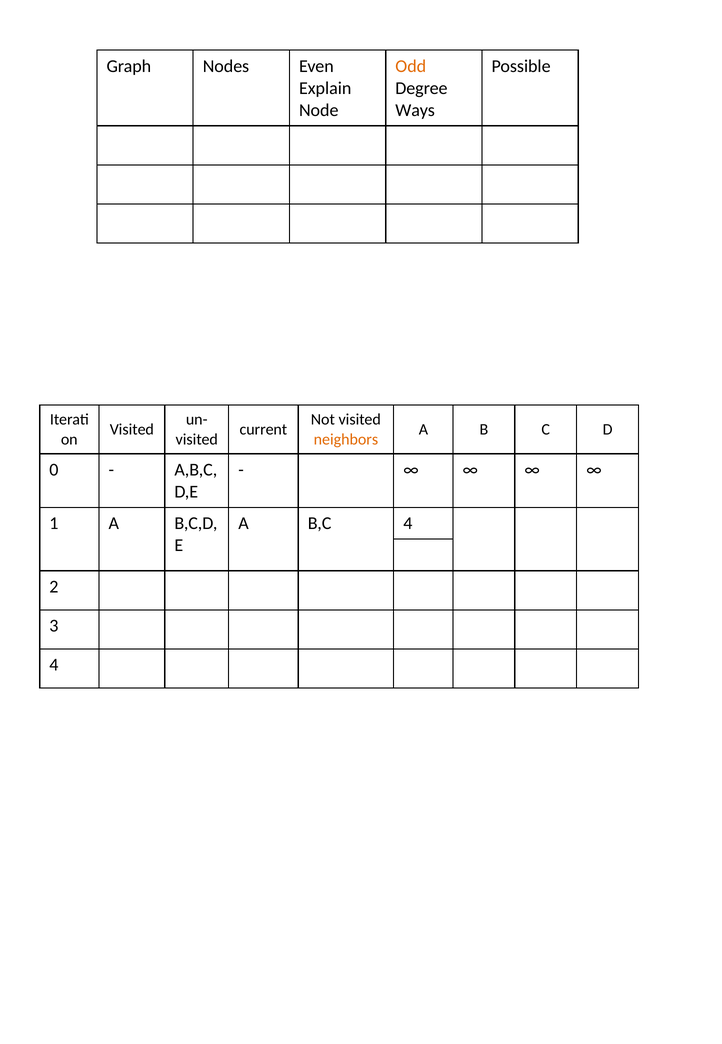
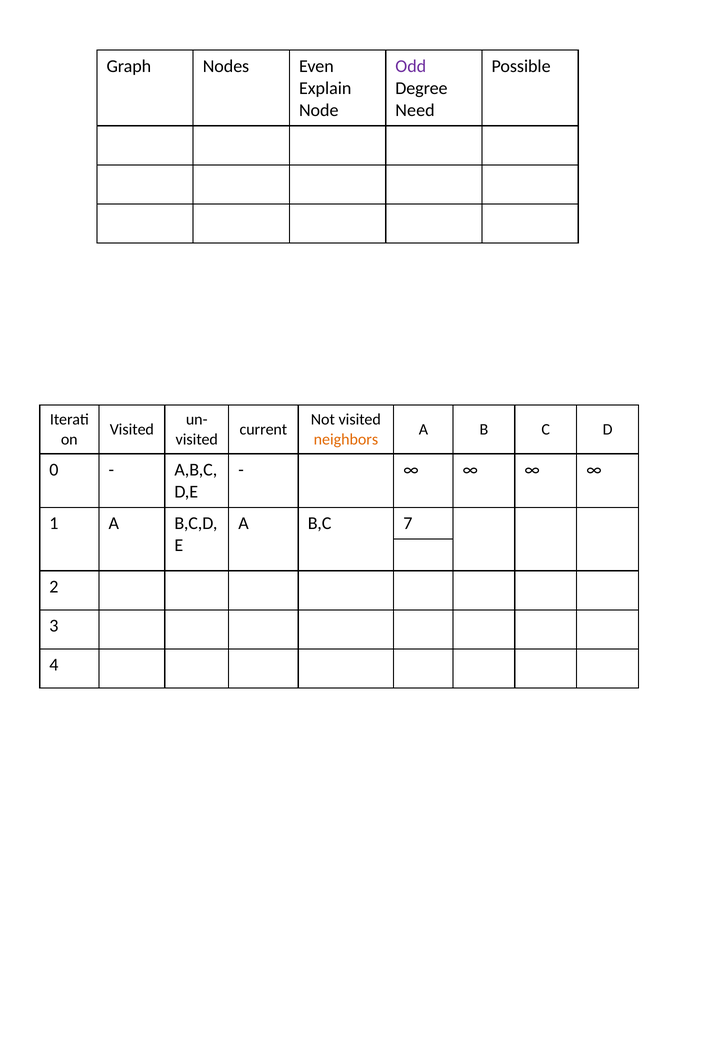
Odd colour: orange -> purple (411, 66)
Ways: Ways -> Need (415, 110)
B,C 4: 4 -> 7 (408, 523)
